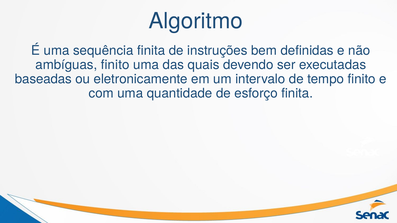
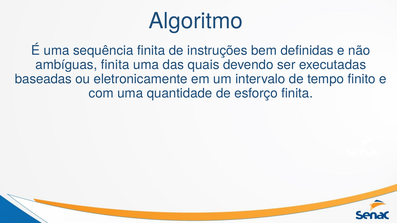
ambíguas finito: finito -> finita (115, 65)
